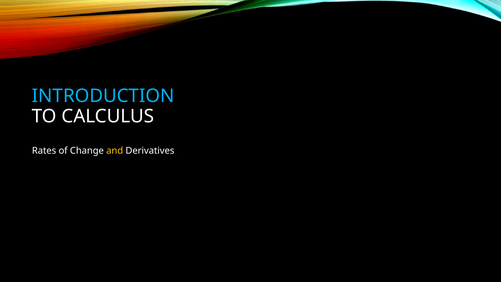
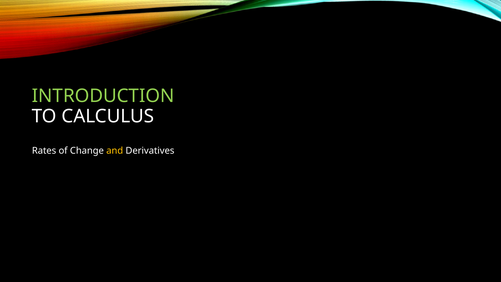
INTRODUCTION colour: light blue -> light green (103, 96)
